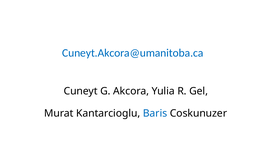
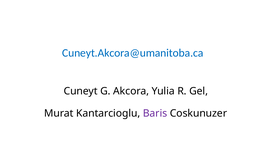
Baris colour: blue -> purple (155, 114)
